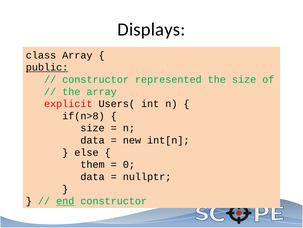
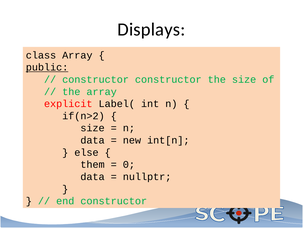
constructor represented: represented -> constructor (168, 79)
Users(: Users( -> Label( (117, 103)
if(n>8: if(n>8 -> if(n>2 (83, 116)
end underline: present -> none (65, 200)
